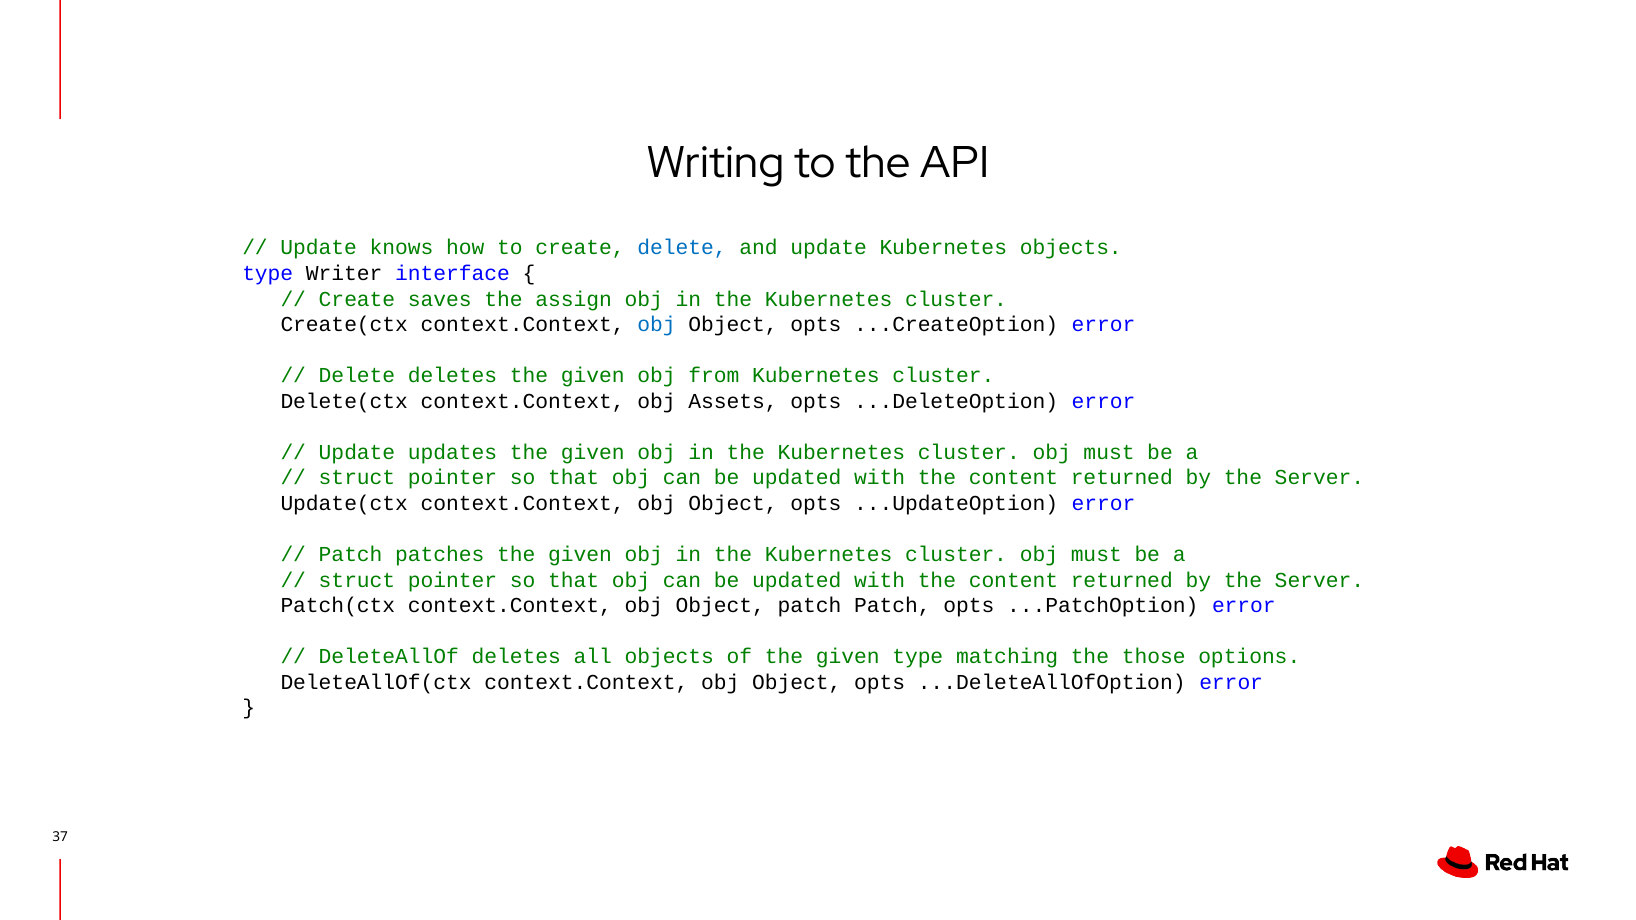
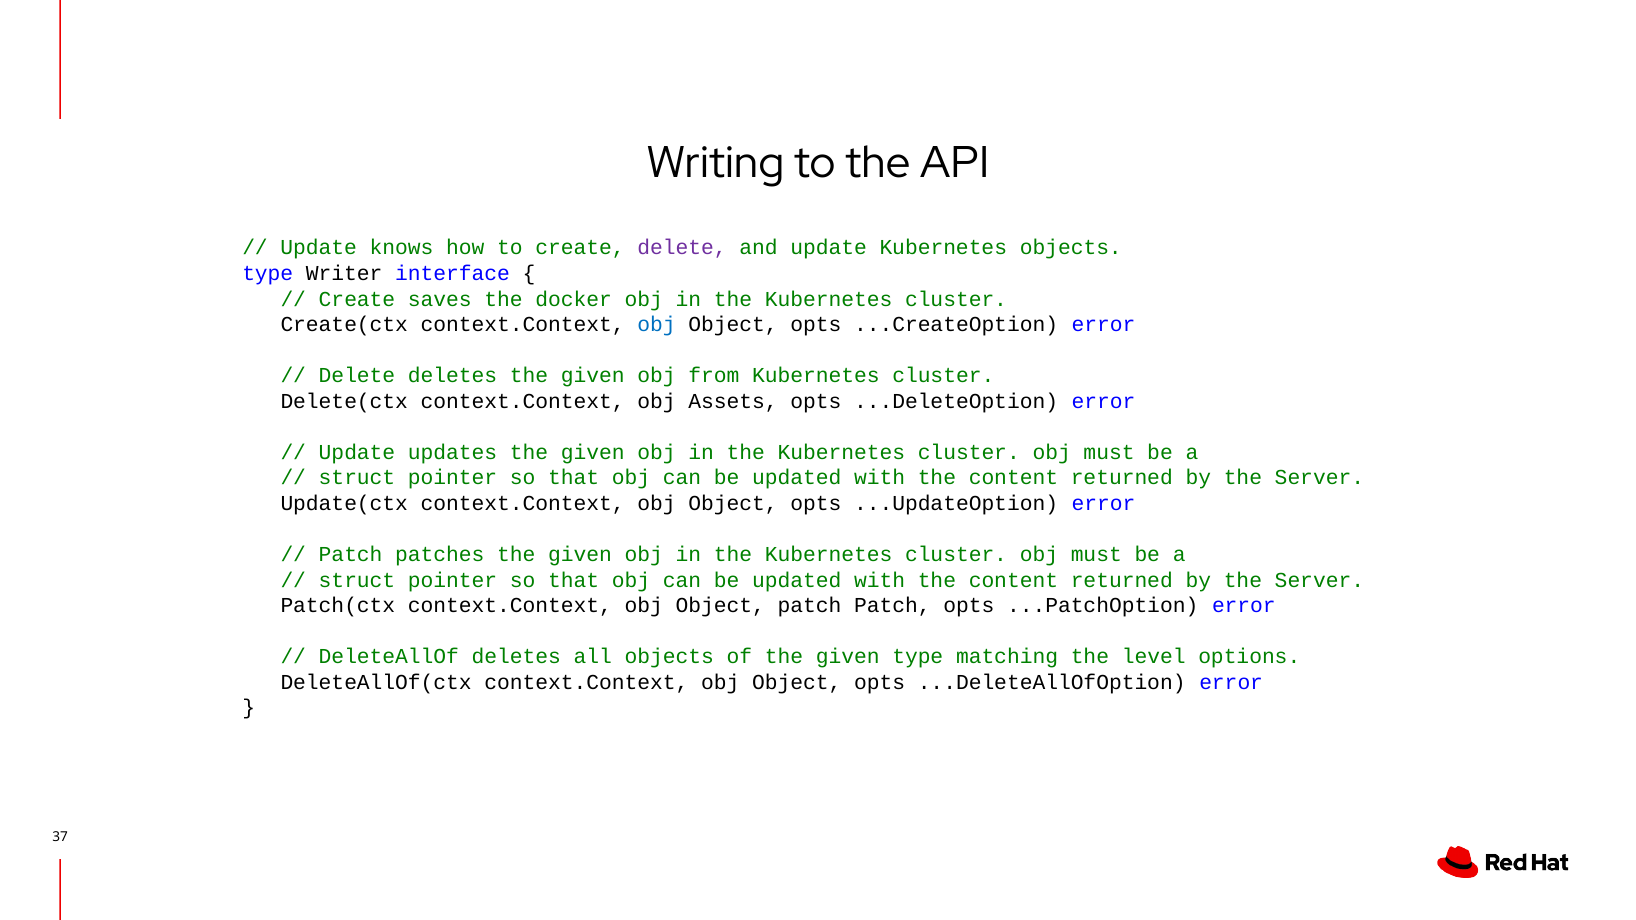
delete colour: blue -> purple (682, 248)
assign: assign -> docker (574, 299)
those: those -> level (1154, 657)
